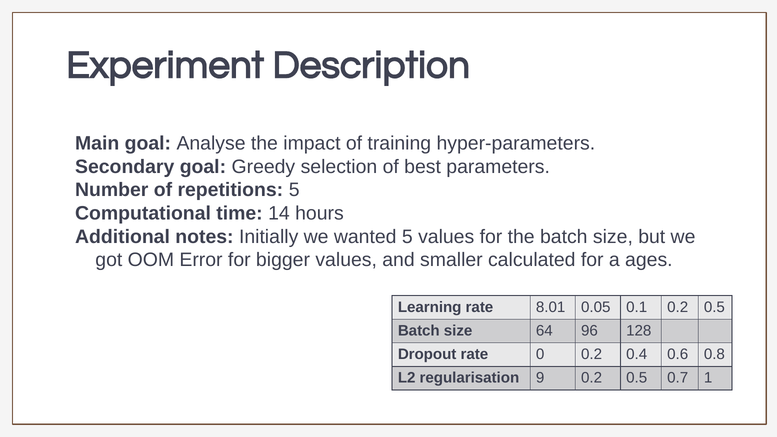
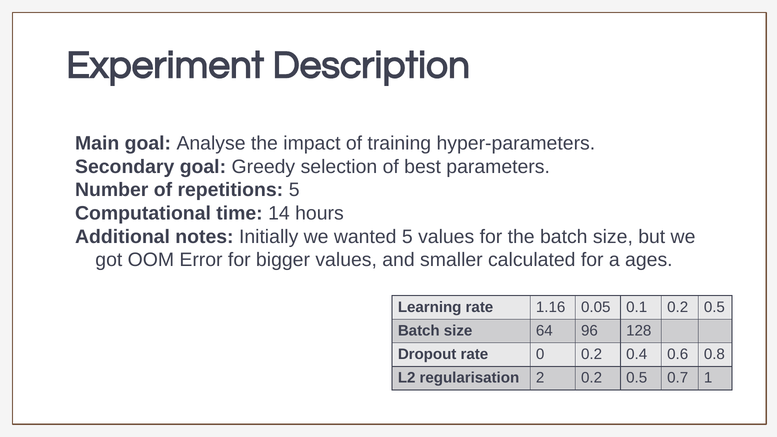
8.01: 8.01 -> 1.16 (551, 307)
9: 9 -> 2 (540, 378)
